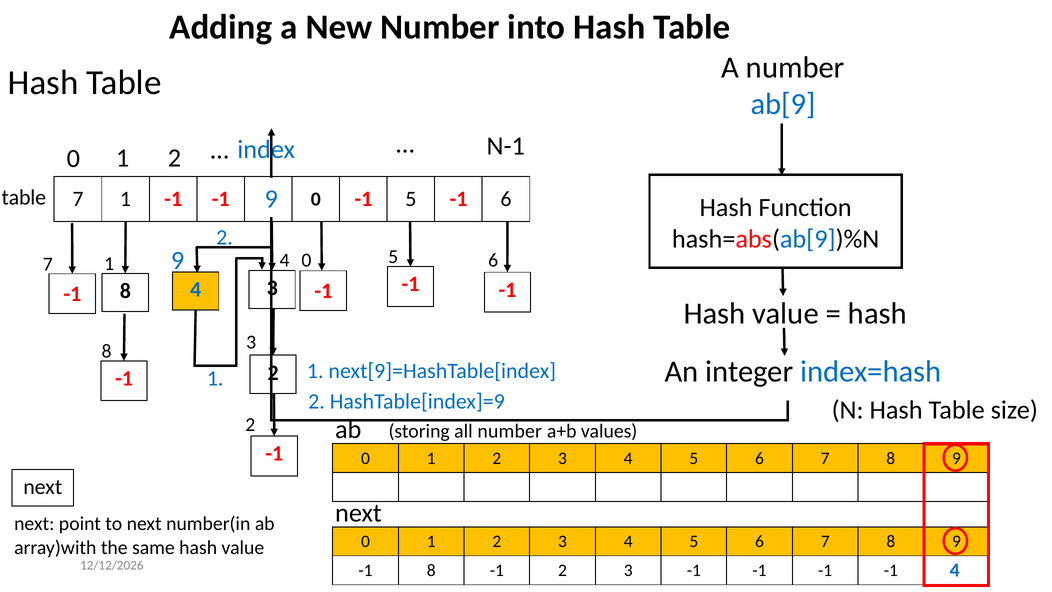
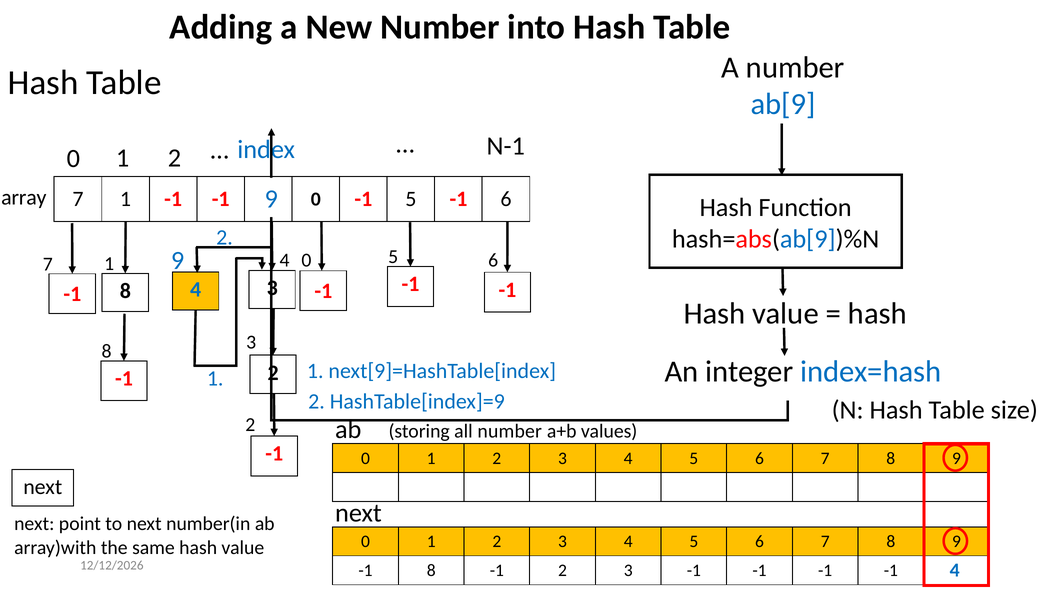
table: table -> array (24, 198)
